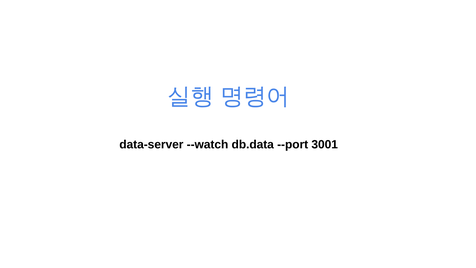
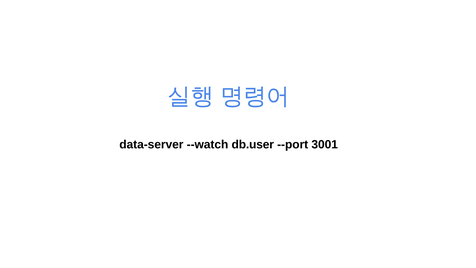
db.data: db.data -> db.user (253, 145)
